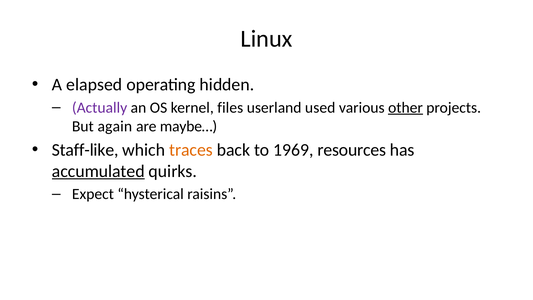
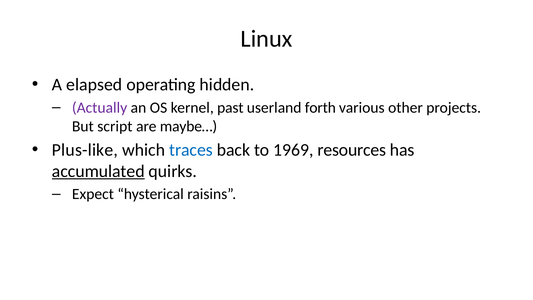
files: files -> past (230, 107)
used: used -> forth (320, 107)
other underline: present -> none (406, 107)
again: again -> script (115, 126)
Staff-like: Staff-like -> Plus-like (85, 150)
traces colour: orange -> blue (191, 150)
